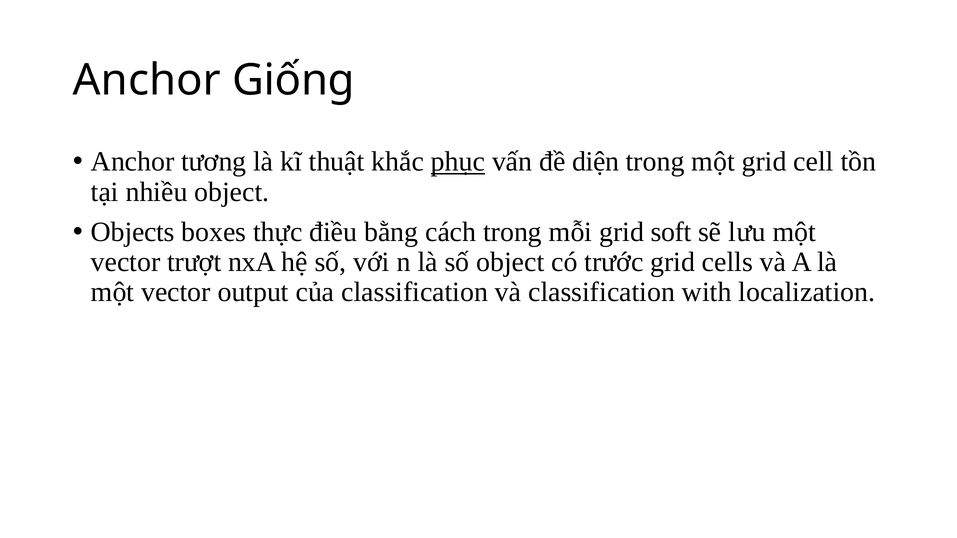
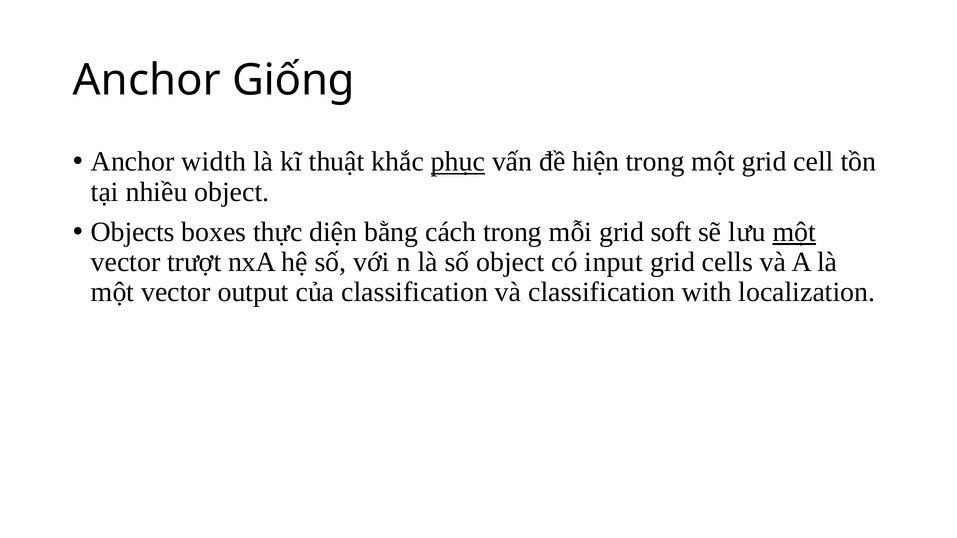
tương: tương -> width (214, 162)
diện: diện -> hiện (596, 162)
điều: điều -> diện (333, 232)
một underline: none -> present (794, 232)
trước: trước -> input (614, 262)
